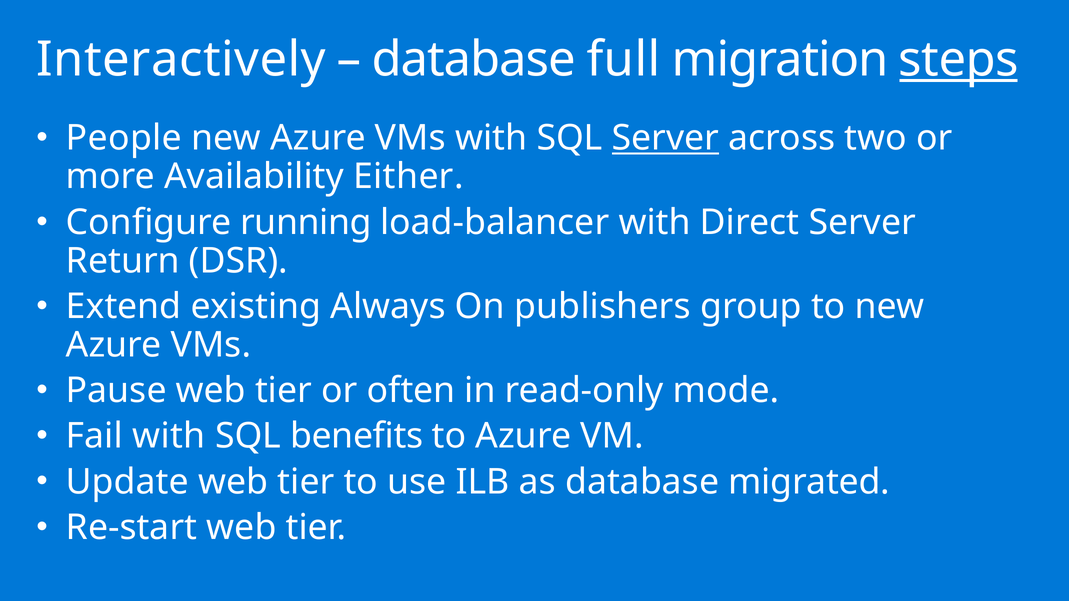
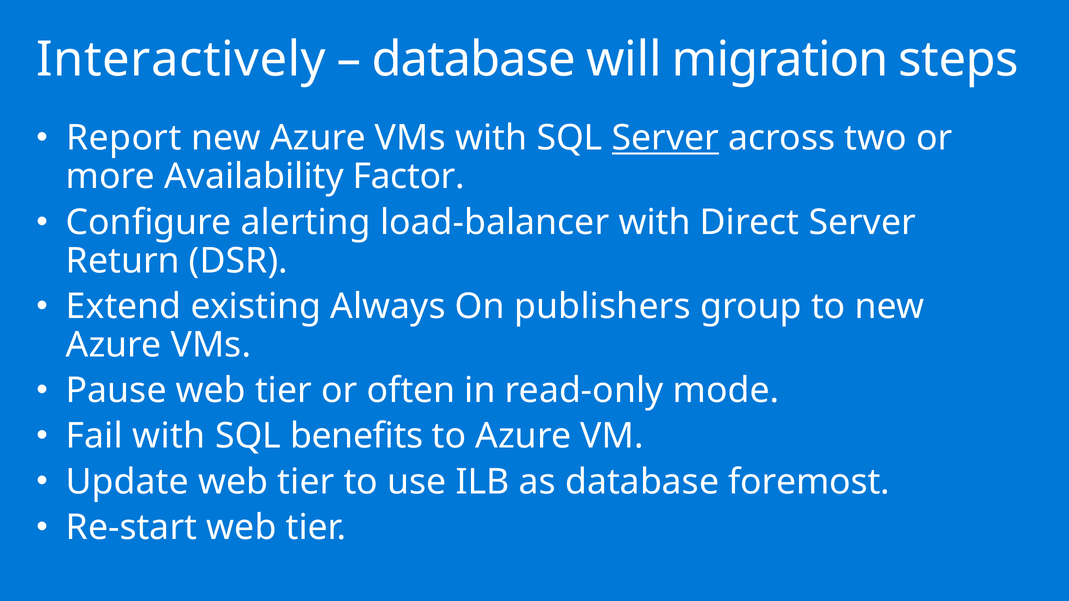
full: full -> will (624, 60)
steps underline: present -> none (959, 60)
People: People -> Report (124, 138)
Either: Either -> Factor (409, 177)
running: running -> alerting (306, 222)
migrated: migrated -> foremost (809, 482)
